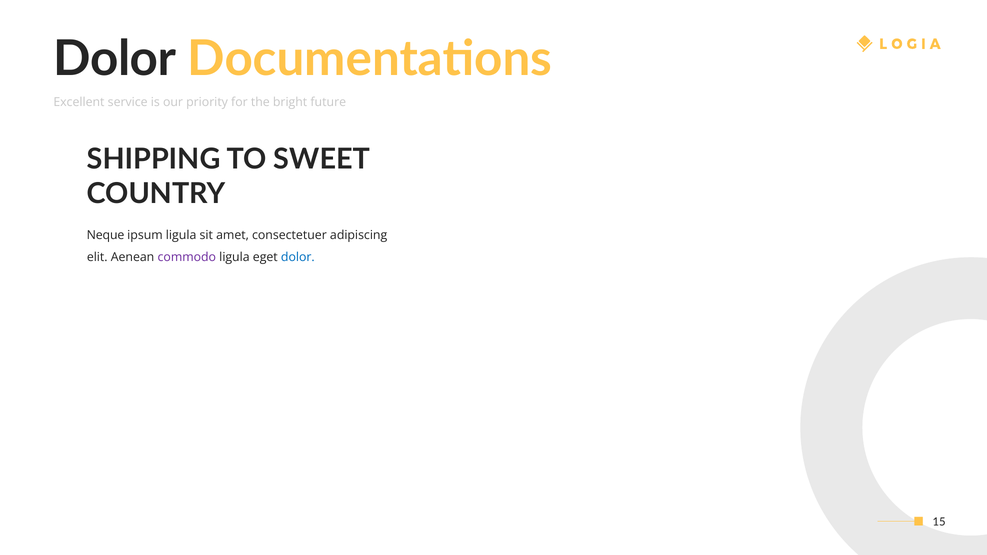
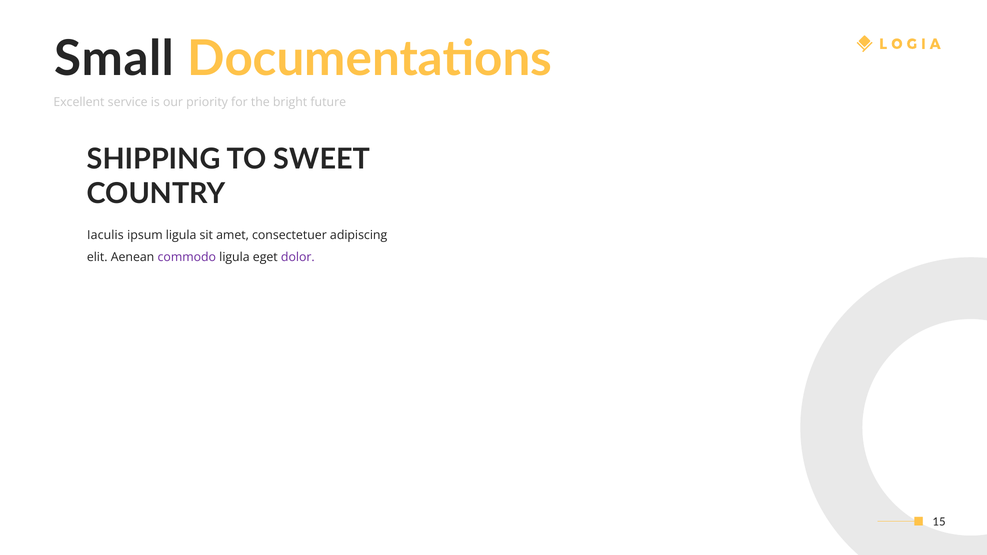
Dolor: Dolor -> Small (114, 59)
Neque: Neque -> Iaculis (105, 235)
dolor colour: blue -> purple (298, 257)
